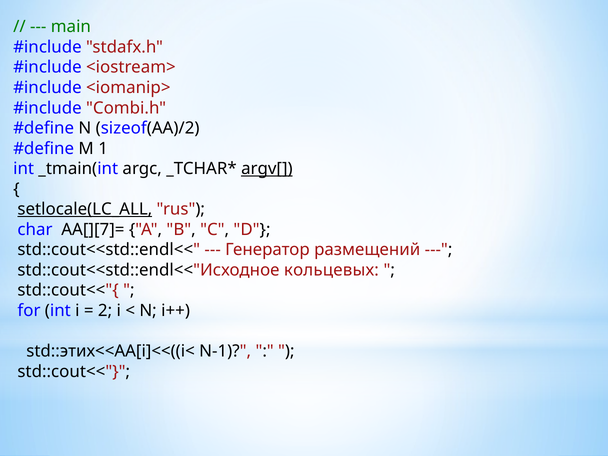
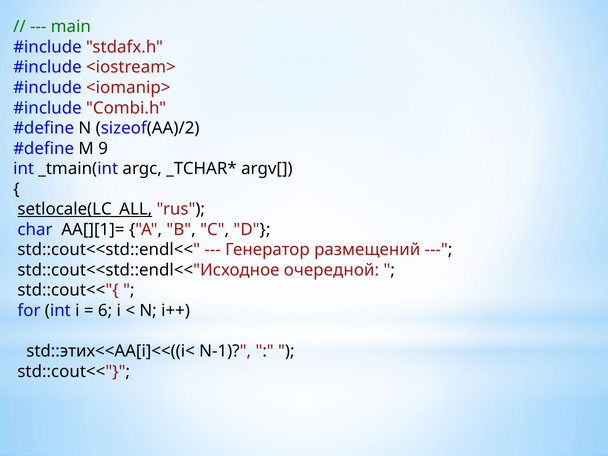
1: 1 -> 9 (103, 148)
argv[ underline: present -> none (267, 169)
AA[][7]=: AA[][7]= -> AA[][1]= (93, 230)
кольцевых: кольцевых -> очередной (331, 270)
2: 2 -> 6 (105, 311)
